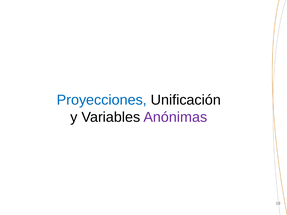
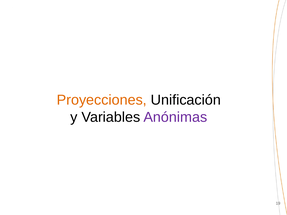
Proyecciones colour: blue -> orange (102, 100)
